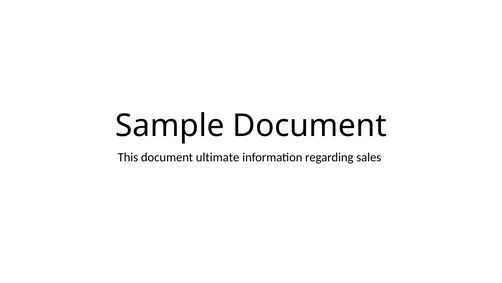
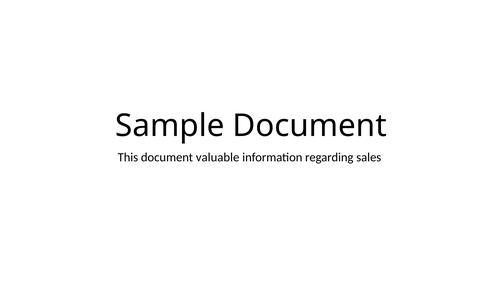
ultimate: ultimate -> valuable (218, 157)
